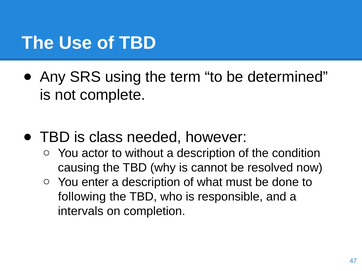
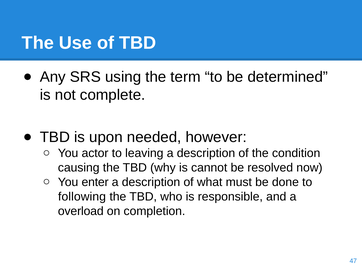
class: class -> upon (106, 137)
without: without -> leaving (144, 154)
intervals: intervals -> overload (81, 211)
